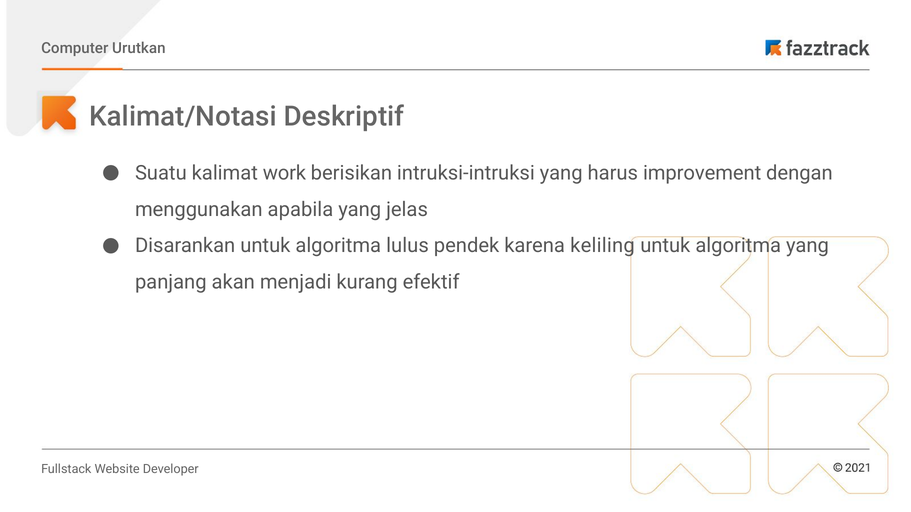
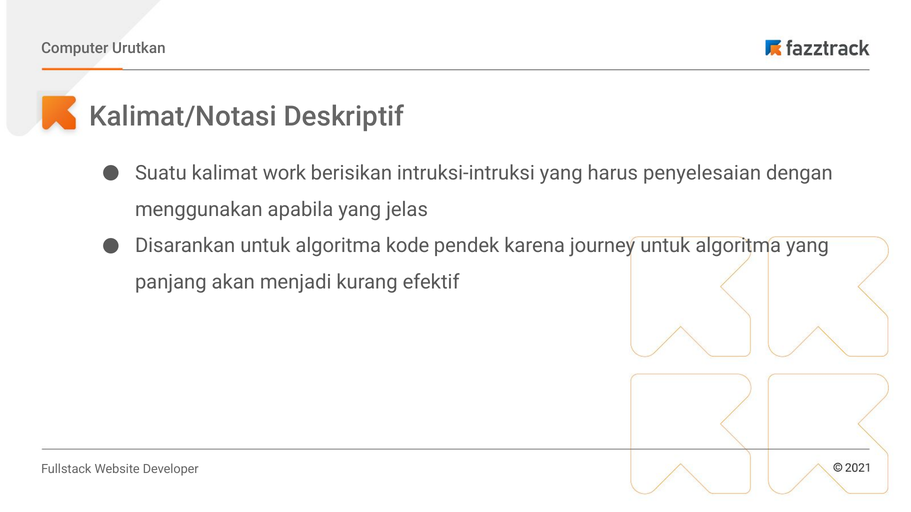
improvement: improvement -> penyelesaian (702, 173)
lulus: lulus -> kode (408, 246)
keliling: keliling -> journey (603, 246)
